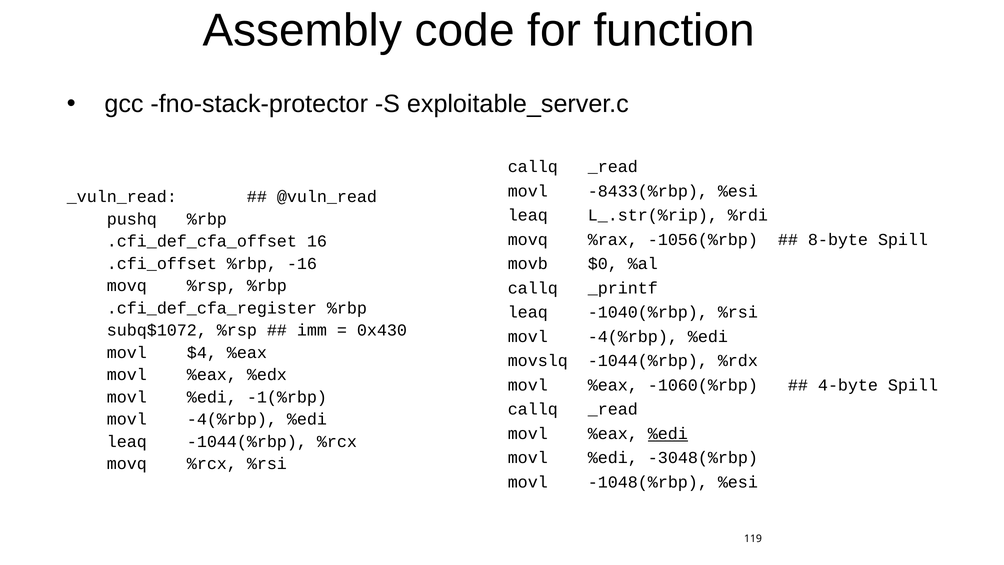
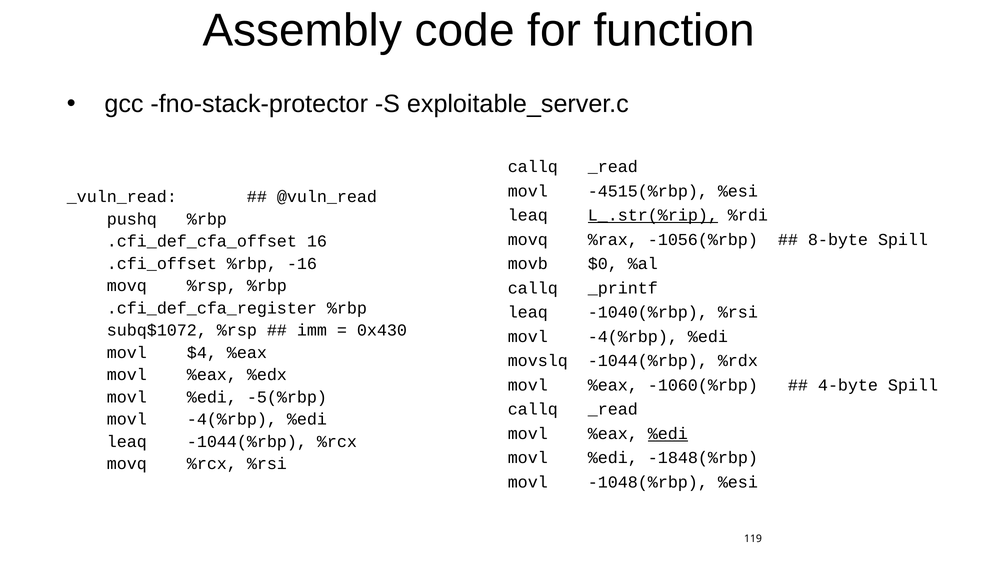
-8433(%rbp: -8433(%rbp -> -4515(%rbp (648, 191)
L_.str(%rip underline: none -> present (653, 215)
-1(%rbp: -1(%rbp -> -5(%rbp (287, 397)
-3048(%rbp: -3048(%rbp -> -1848(%rbp (703, 458)
